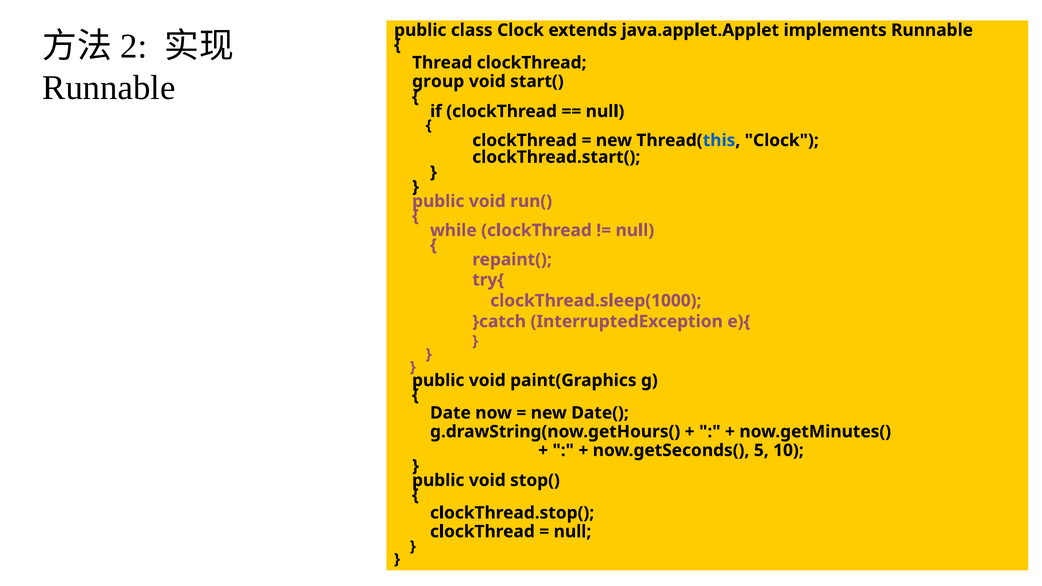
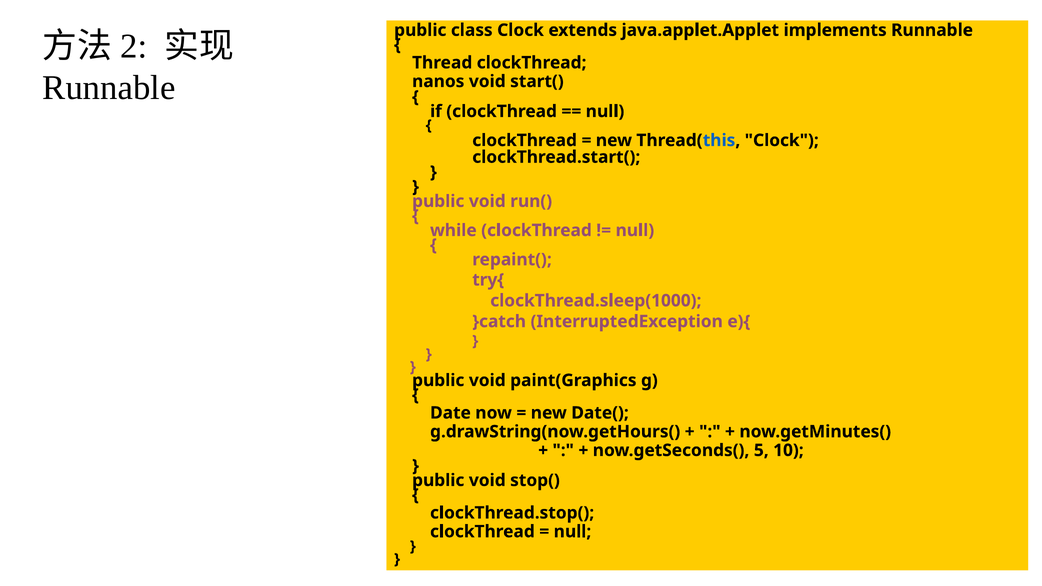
group: group -> nanos (438, 81)
